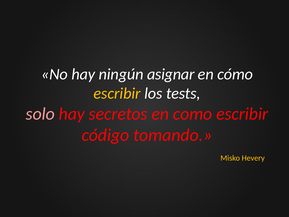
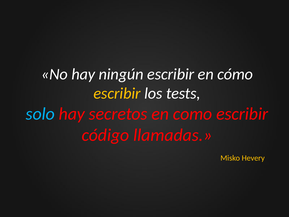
ningún asignar: asignar -> escribir (171, 74)
solo colour: pink -> light blue (40, 114)
tomando: tomando -> llamadas (173, 135)
